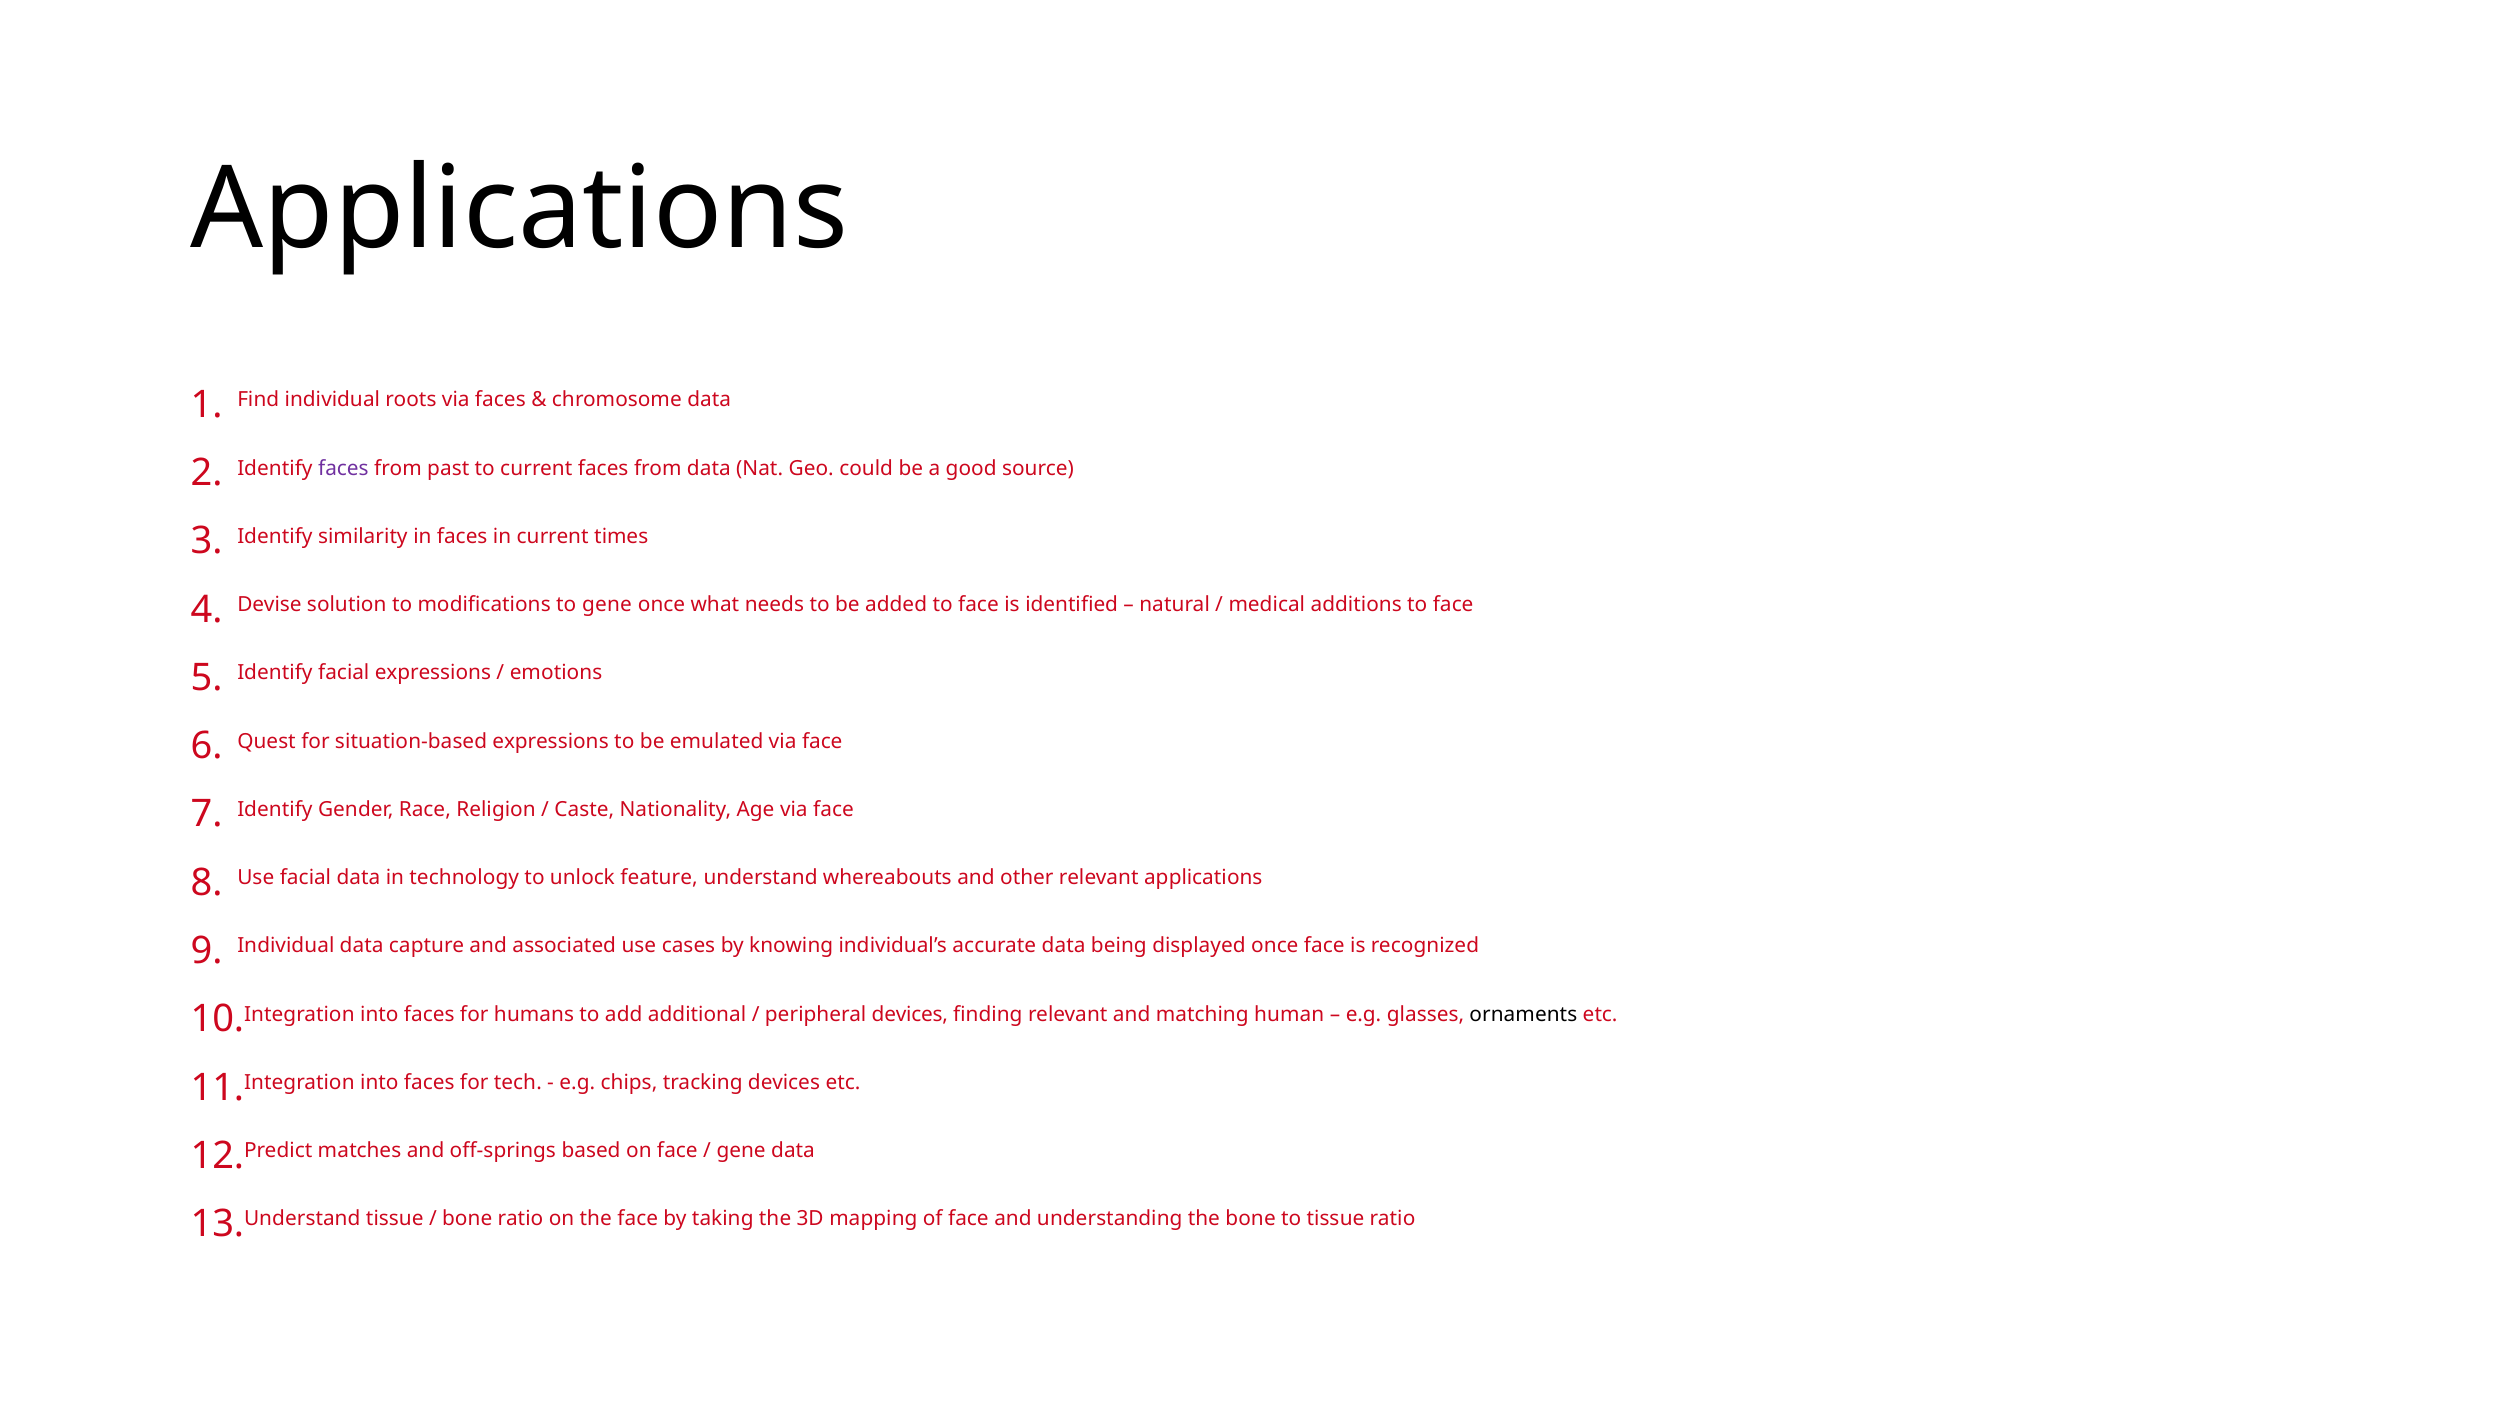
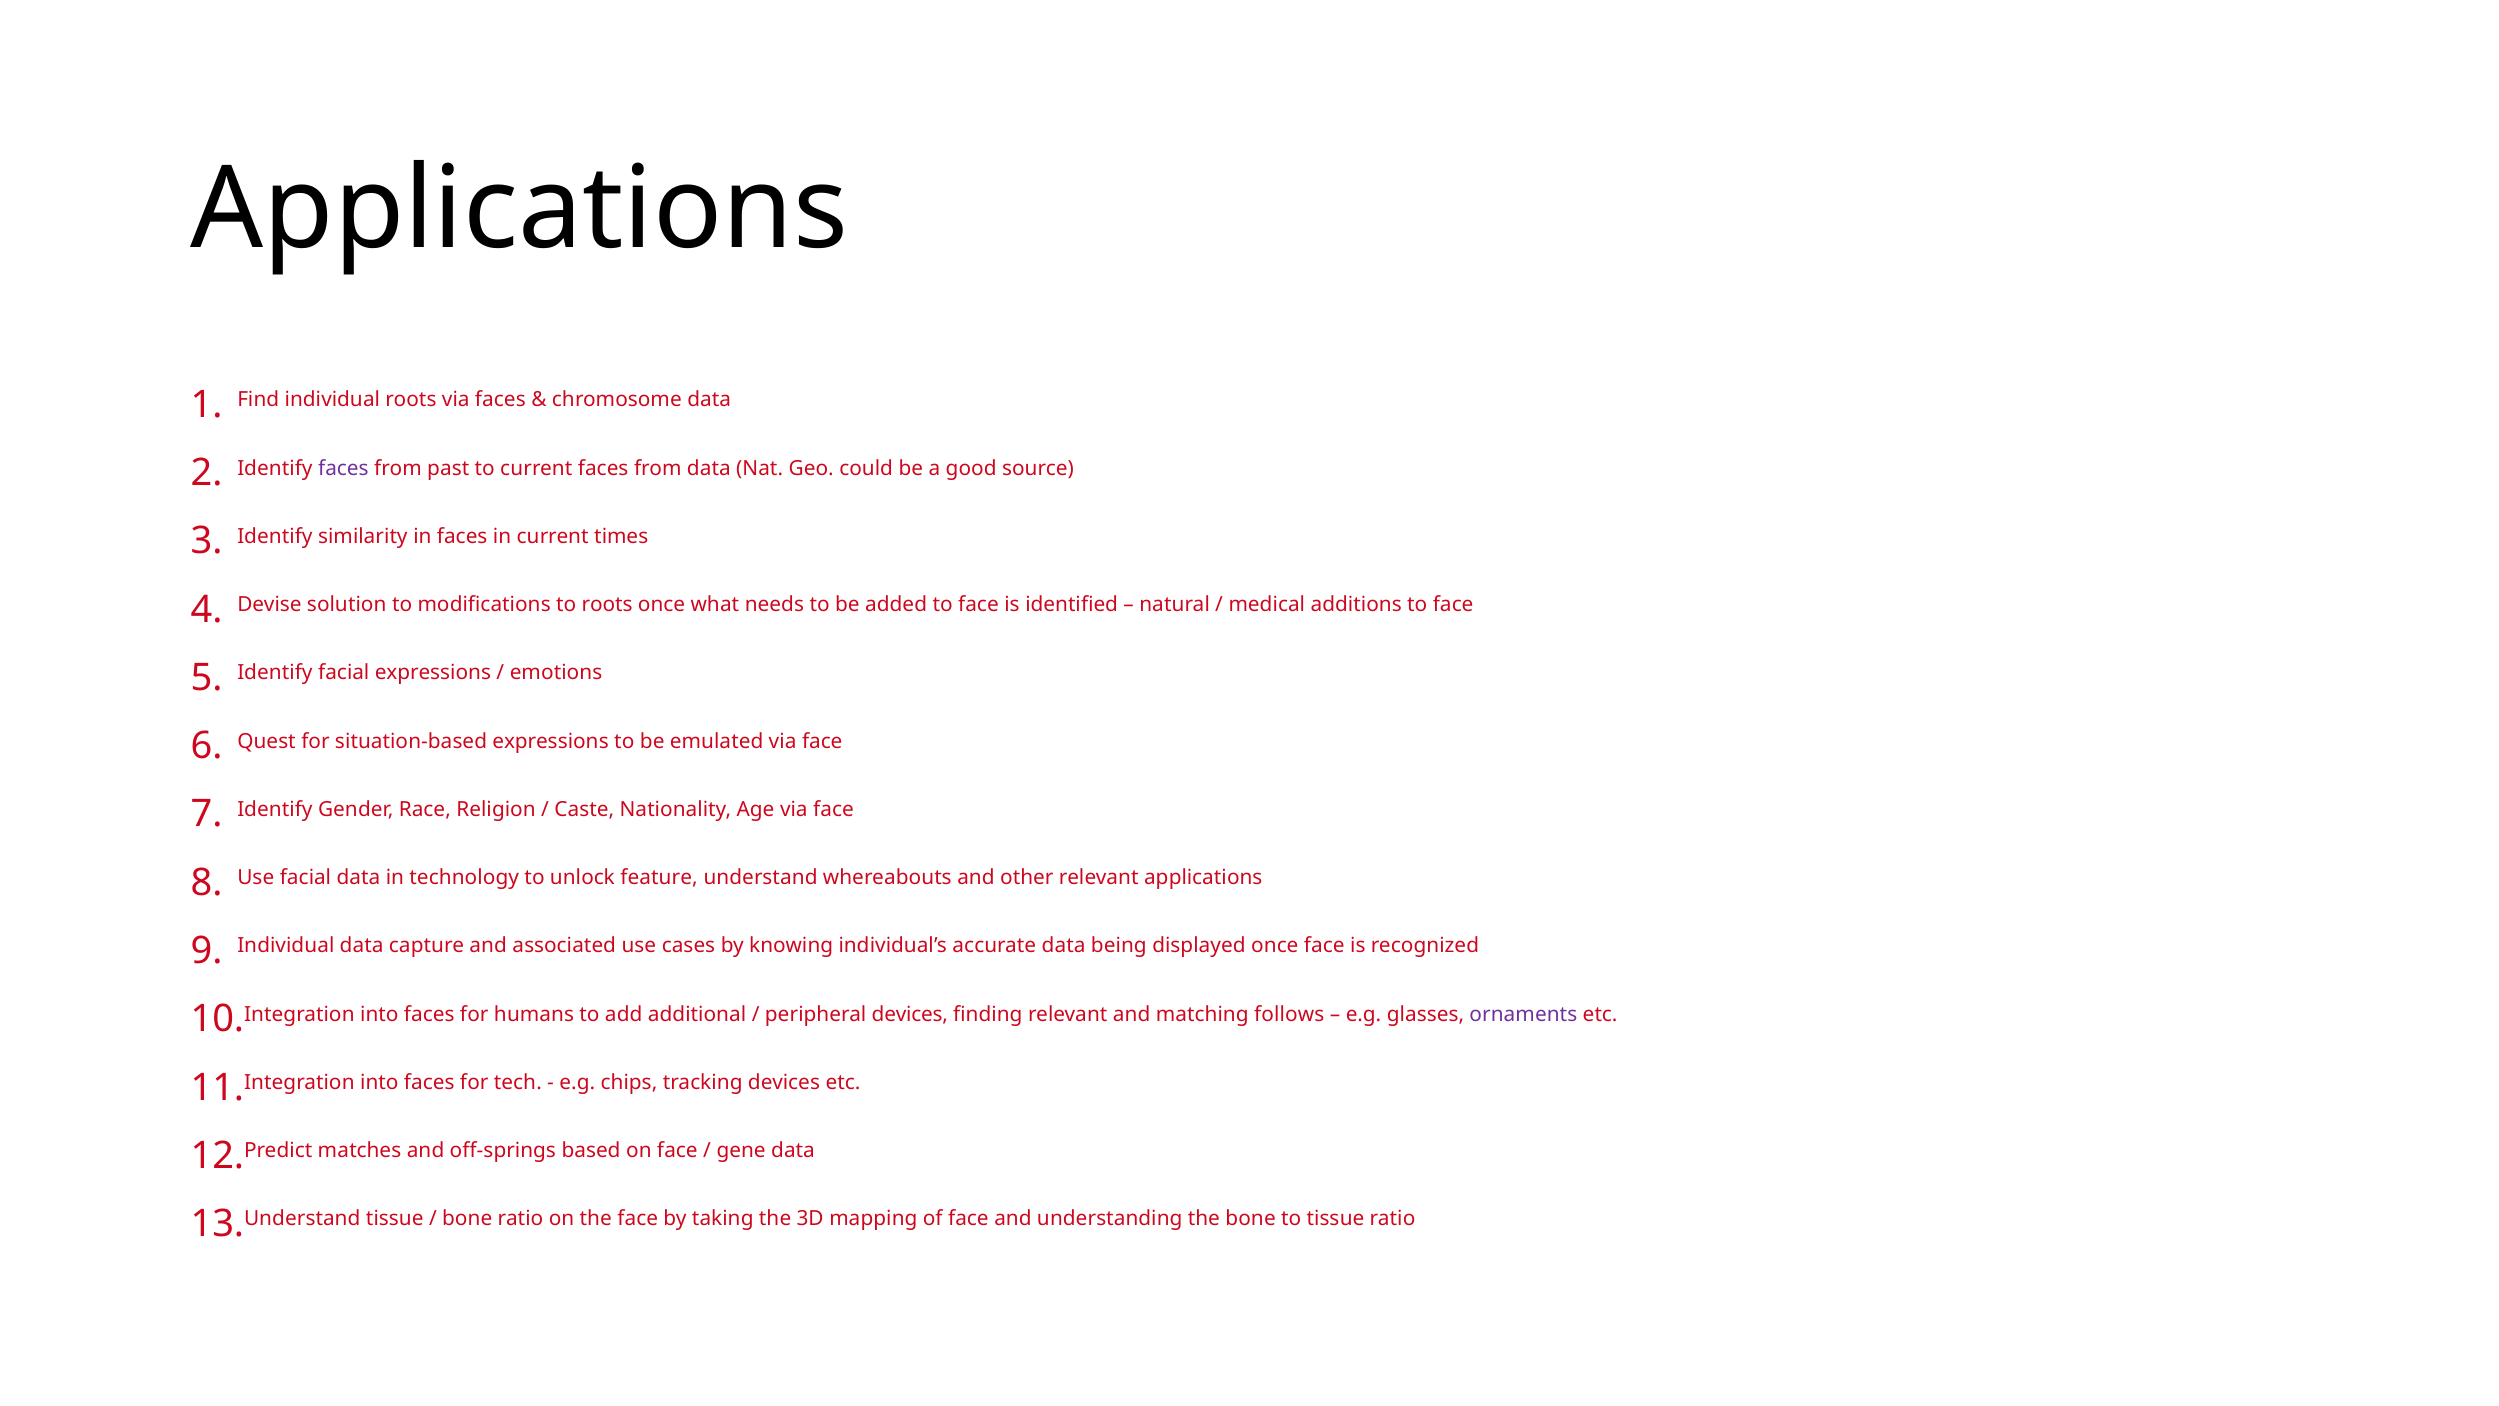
to gene: gene -> roots (607, 605)
human: human -> follows (1289, 1014)
ornaments colour: black -> purple (1523, 1014)
